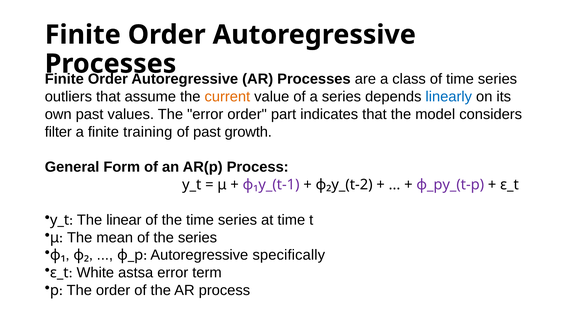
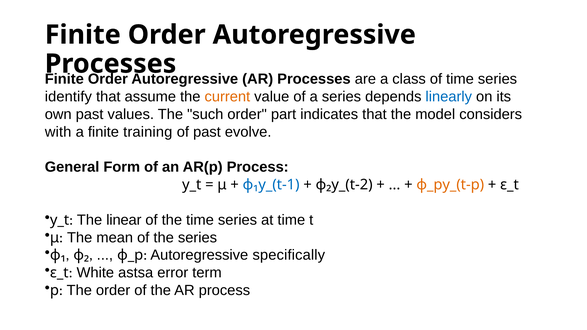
outliers: outliers -> identify (68, 97)
The error: error -> such (205, 114)
filter: filter -> with (58, 132)
growth: growth -> evolve (248, 132)
φ₁y_(t-1 colour: purple -> blue (271, 185)
φ_py_(t-p colour: purple -> orange (450, 185)
